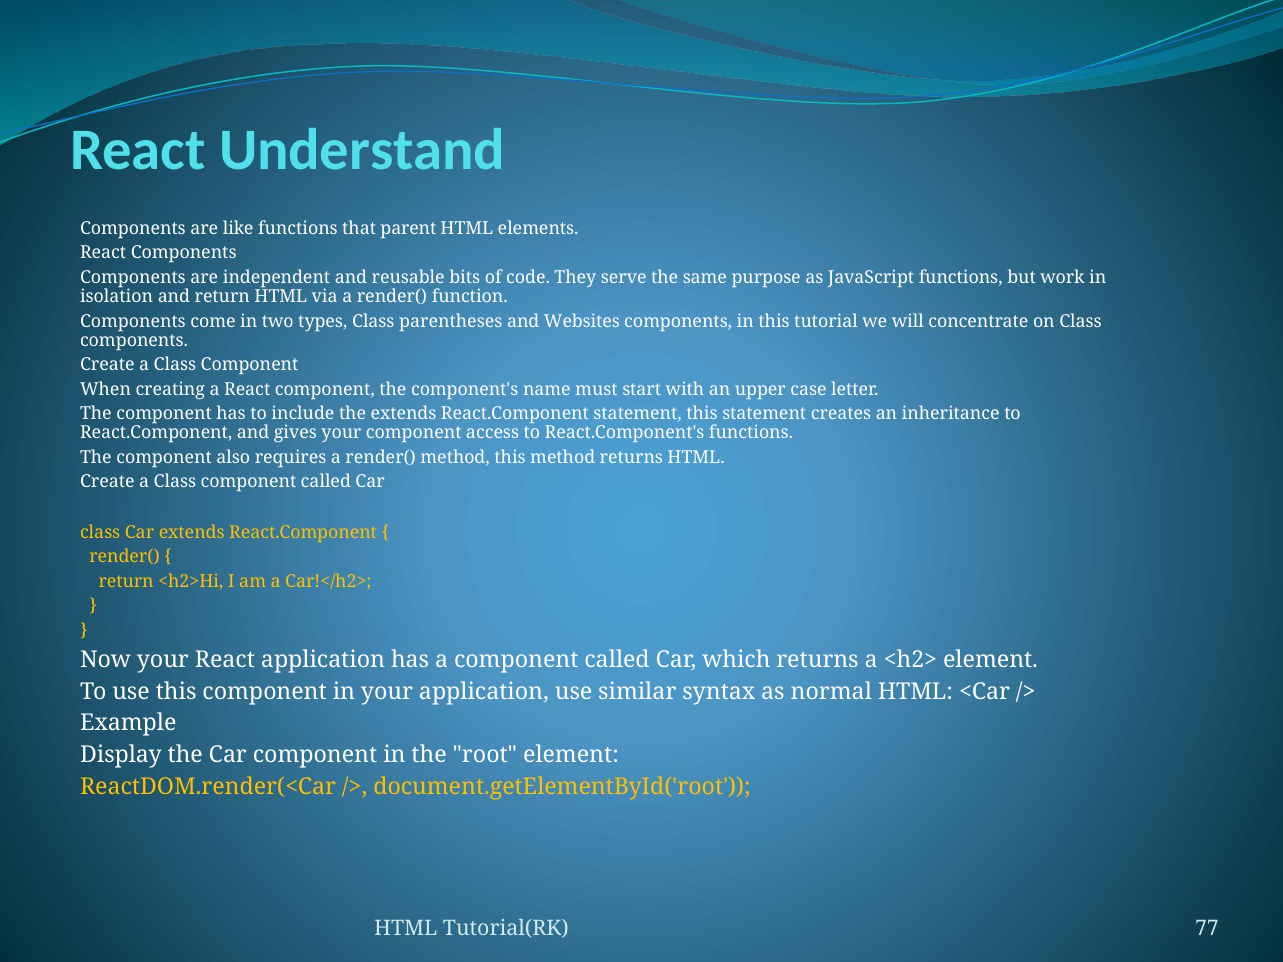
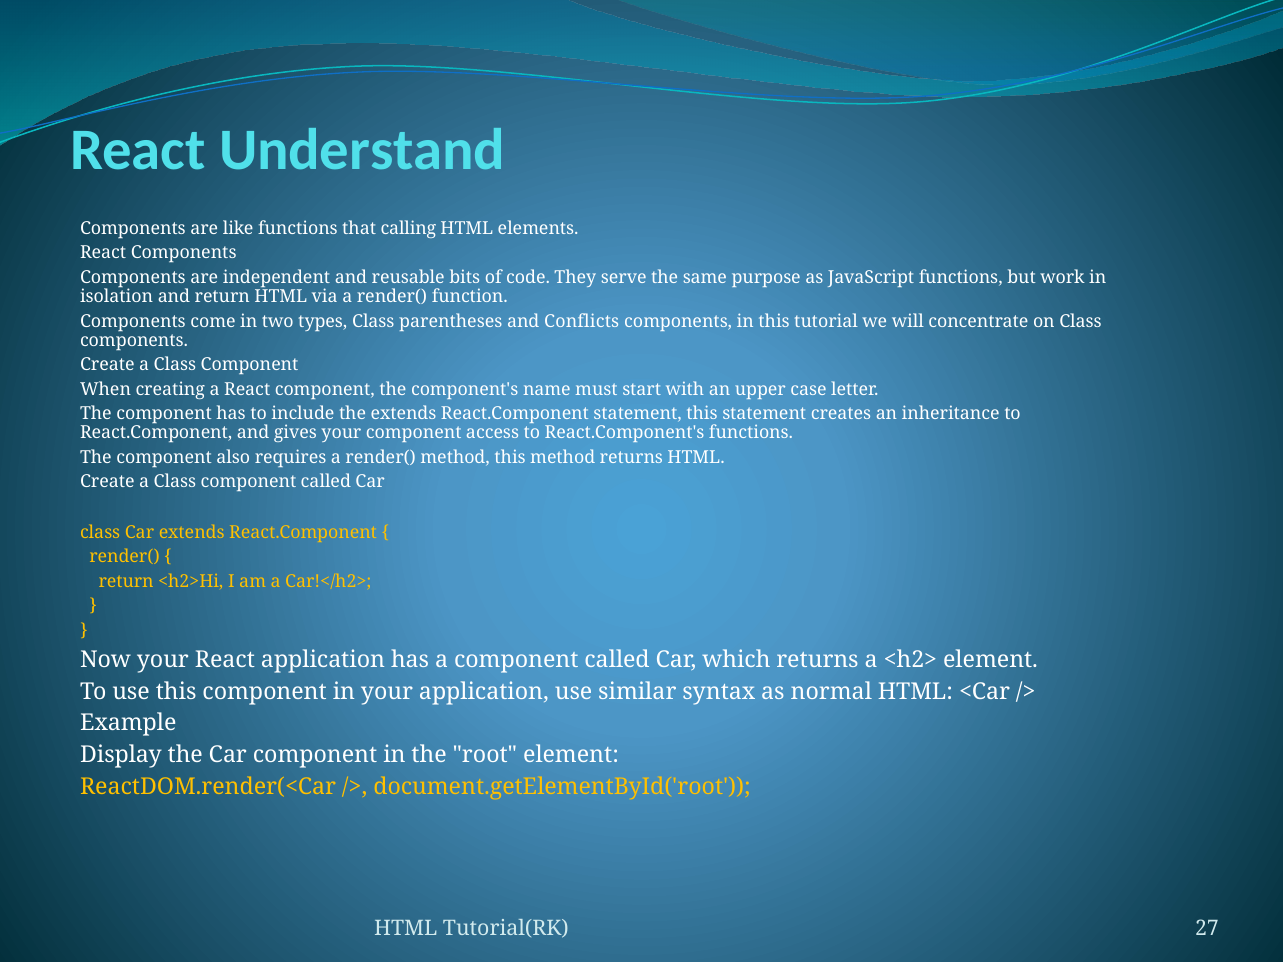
parent: parent -> calling (408, 229)
Websites: Websites -> Conflicts (582, 321)
77: 77 -> 27 (1207, 928)
